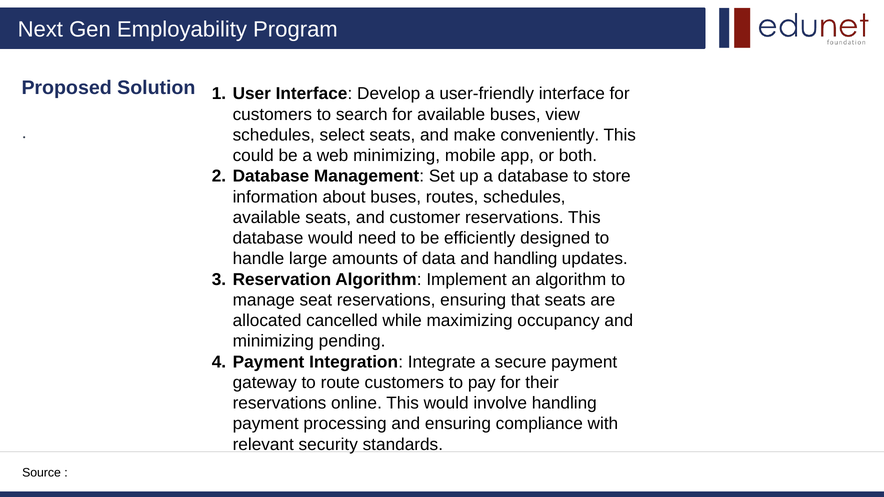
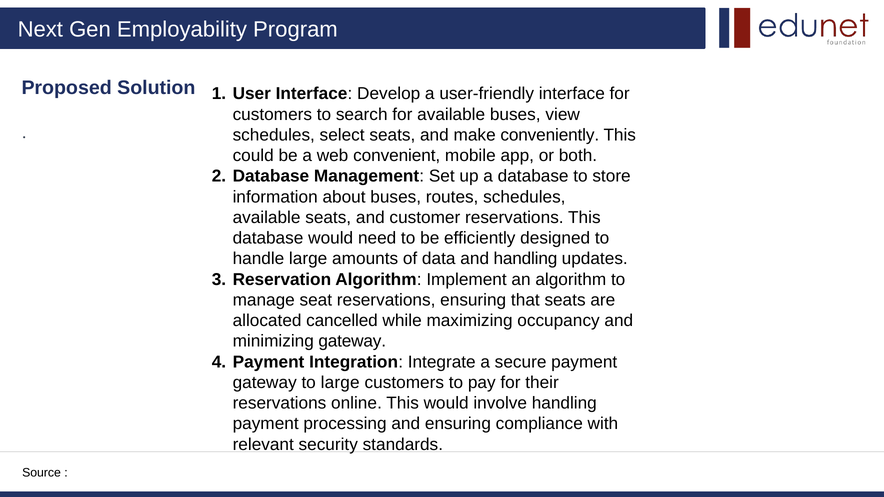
web minimizing: minimizing -> convenient (397, 156)
minimizing pending: pending -> gateway (352, 341)
to route: route -> large (340, 383)
